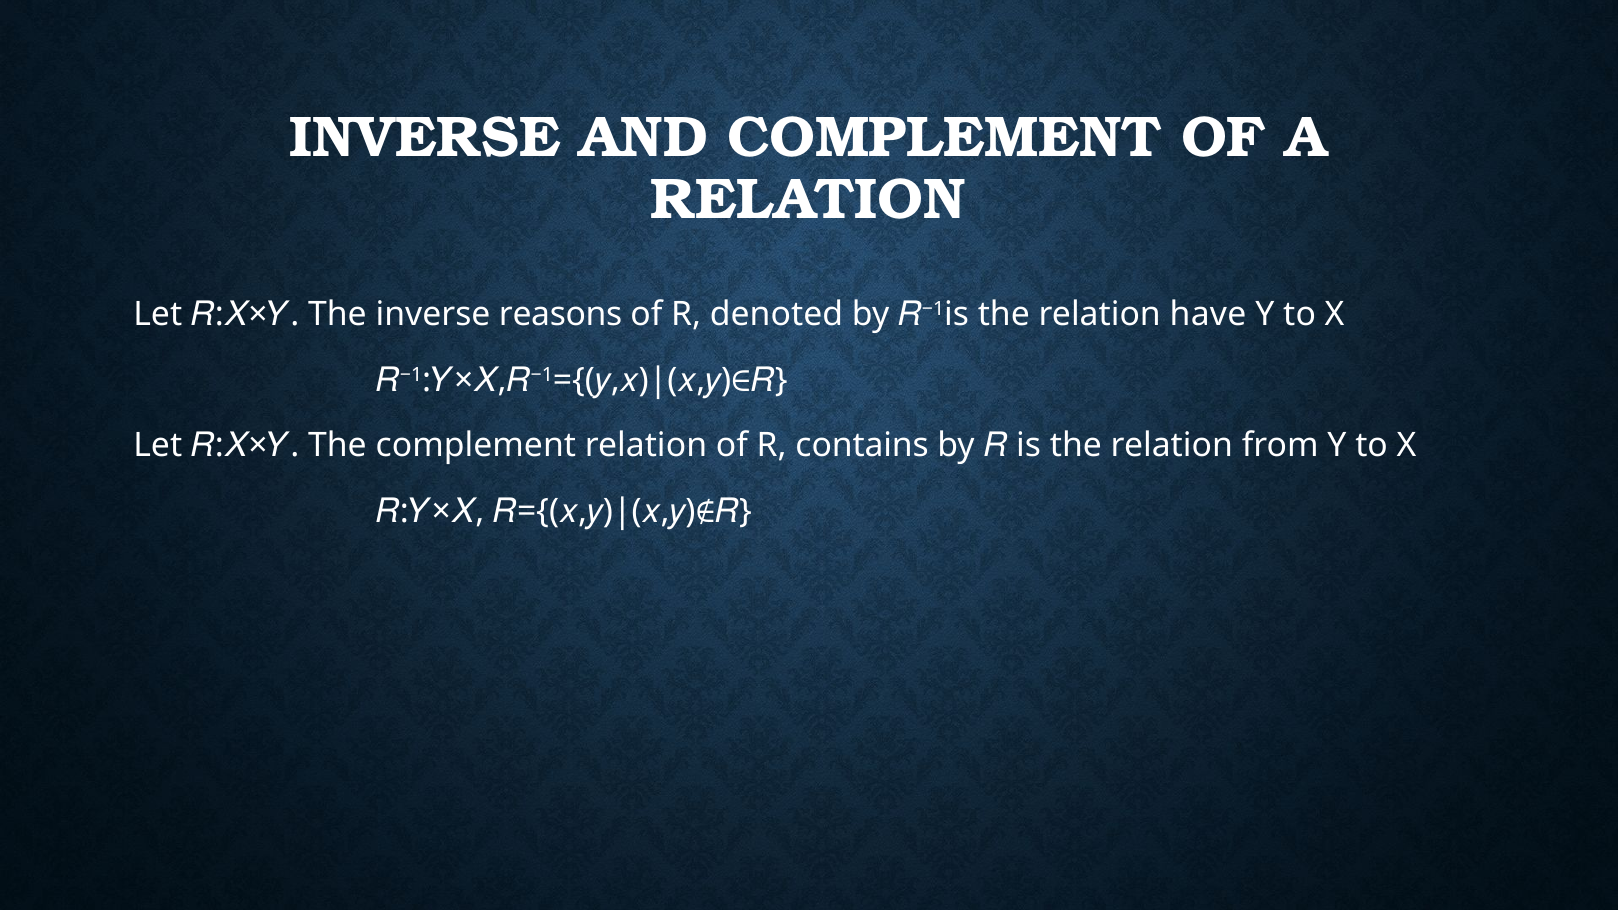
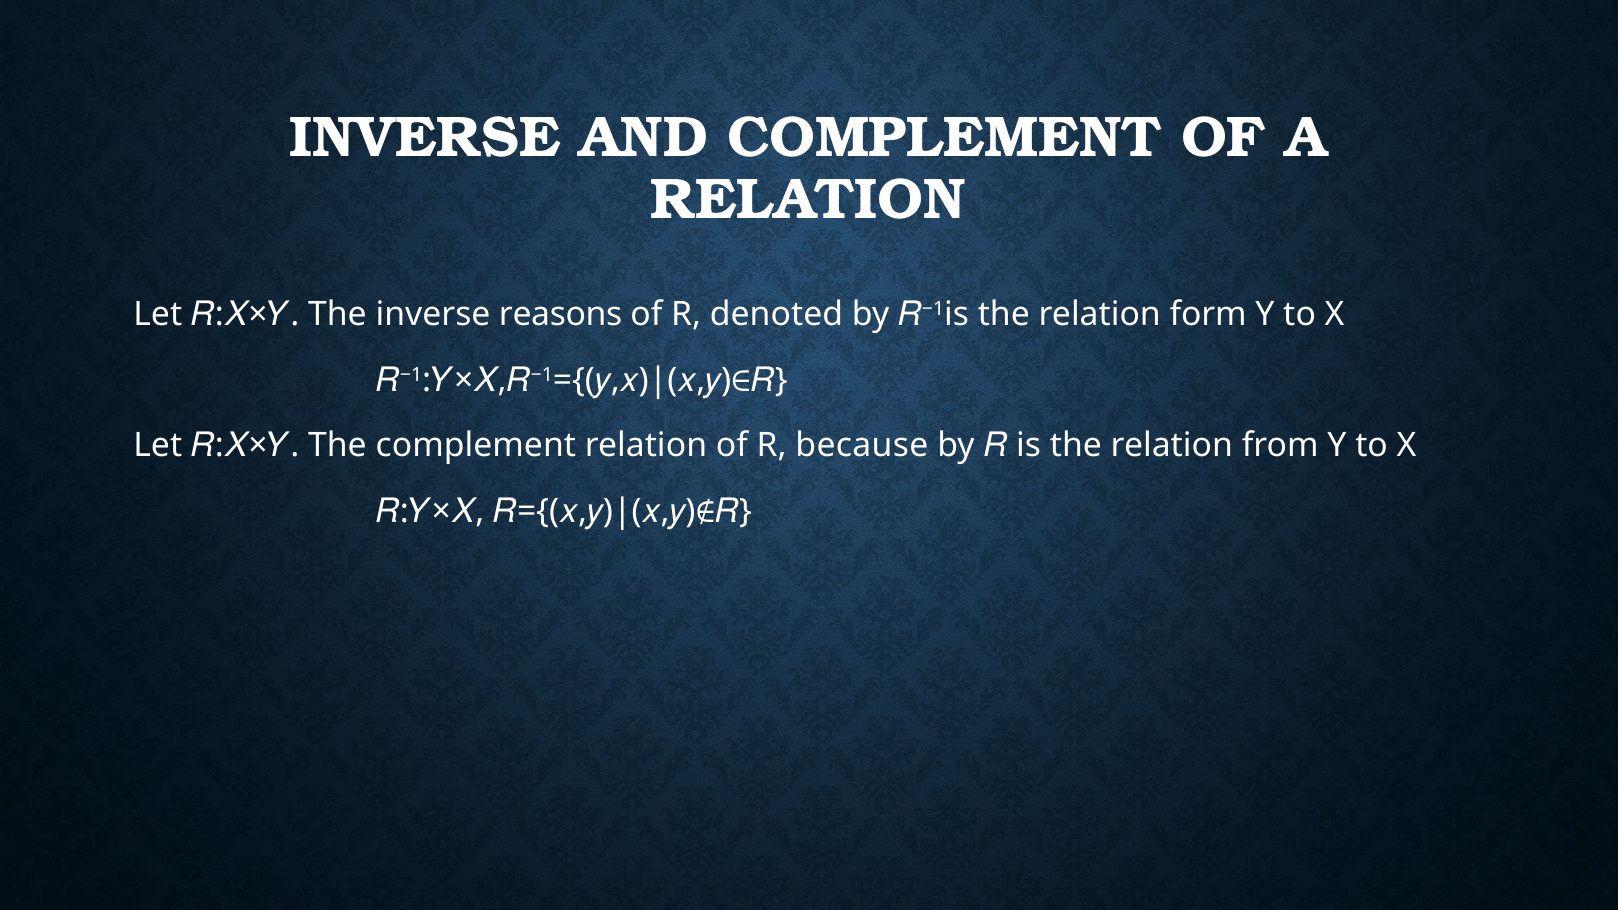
have: have -> form (1208, 315)
contains: contains -> because (862, 446)
